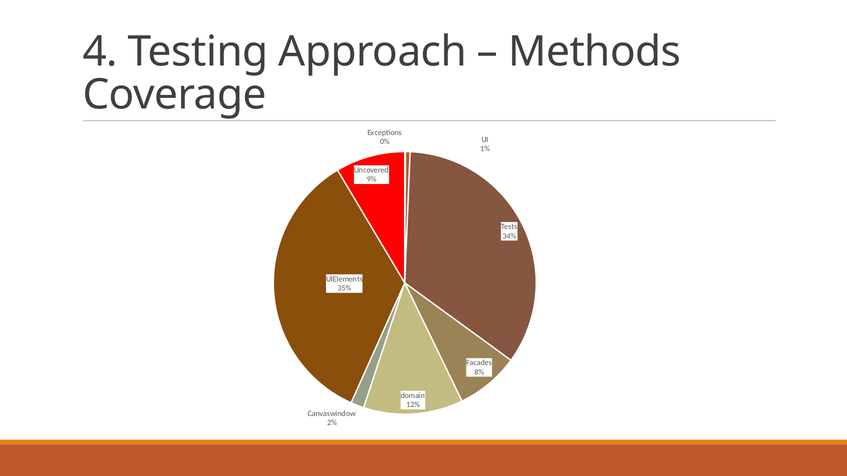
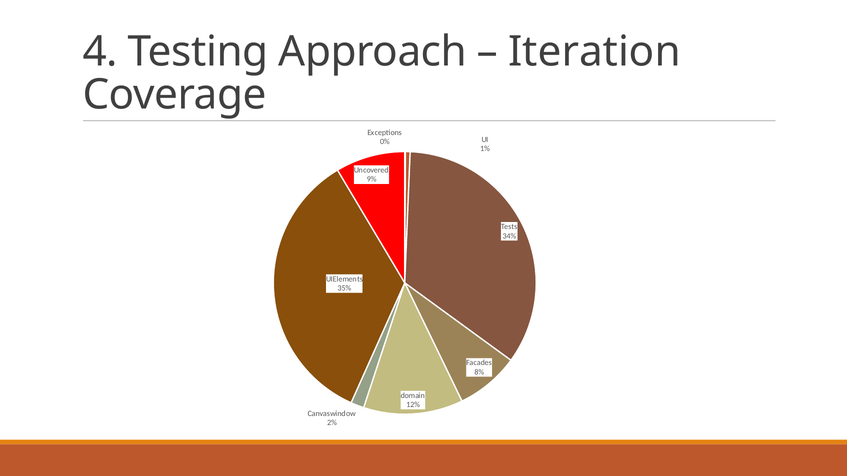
Methods: Methods -> Iteration (594, 52)
